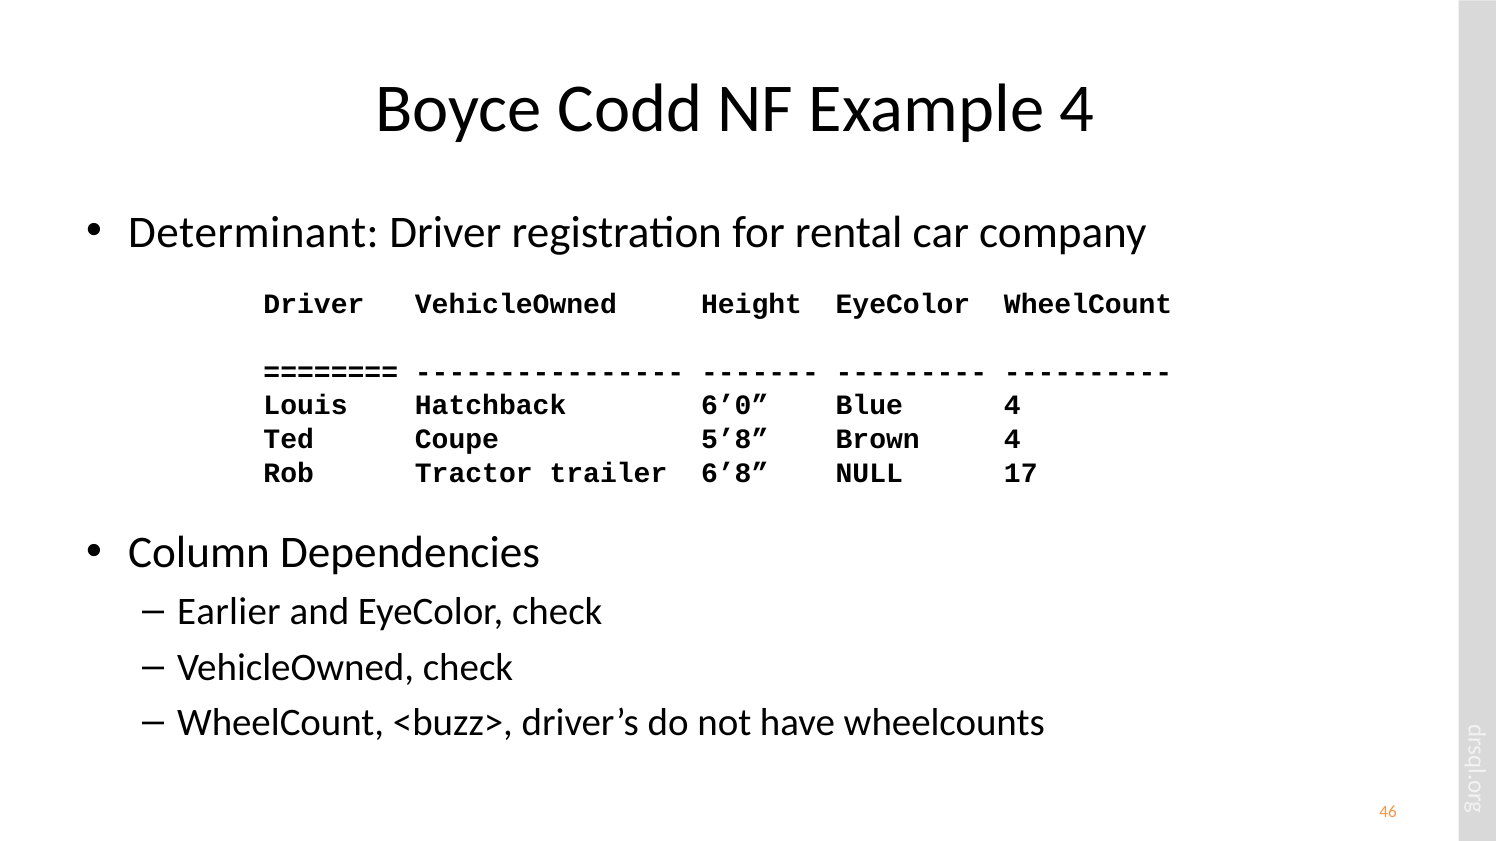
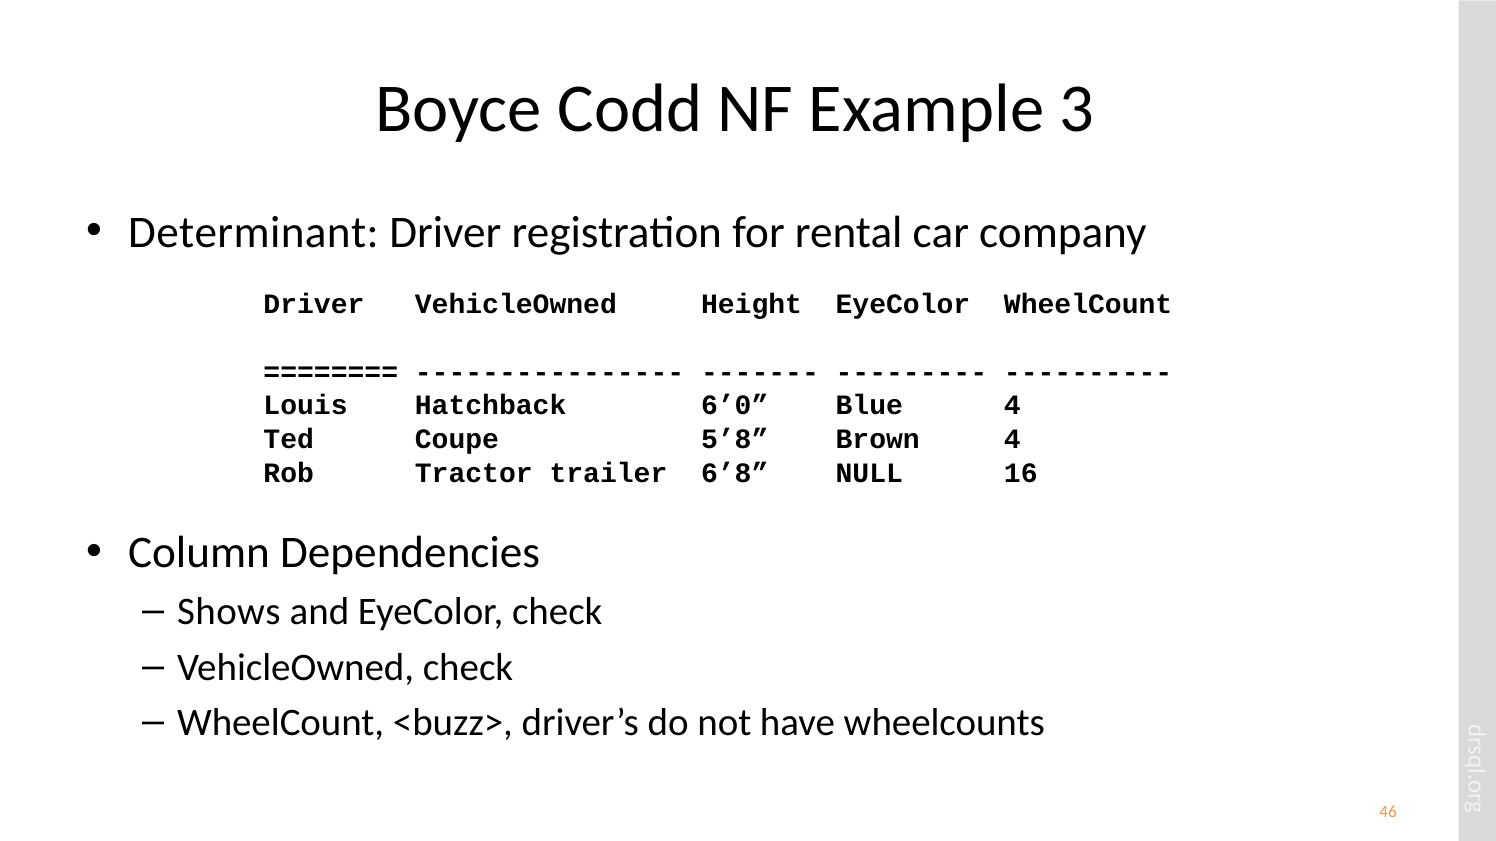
Example 4: 4 -> 3 (1077, 109)
17: 17 -> 16 (1021, 473)
Earlier: Earlier -> Shows (229, 612)
